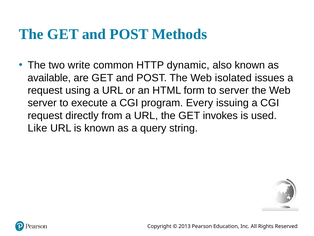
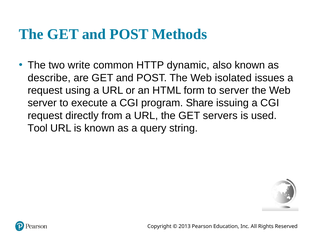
available: available -> describe (49, 78)
Every: Every -> Share (200, 103)
invokes: invokes -> servers (220, 115)
Like: Like -> Tool (38, 128)
